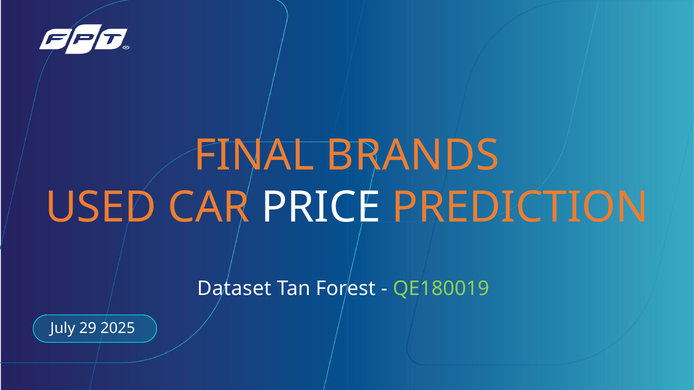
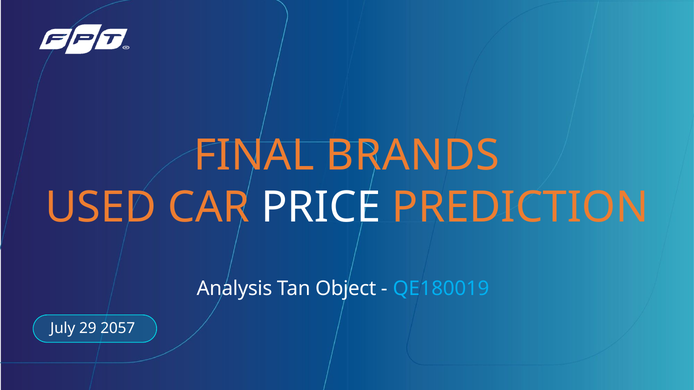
Dataset: Dataset -> Analysis (234, 289)
Forest: Forest -> Object (346, 289)
QE180019 colour: light green -> light blue (441, 289)
2025: 2025 -> 2057 (118, 329)
